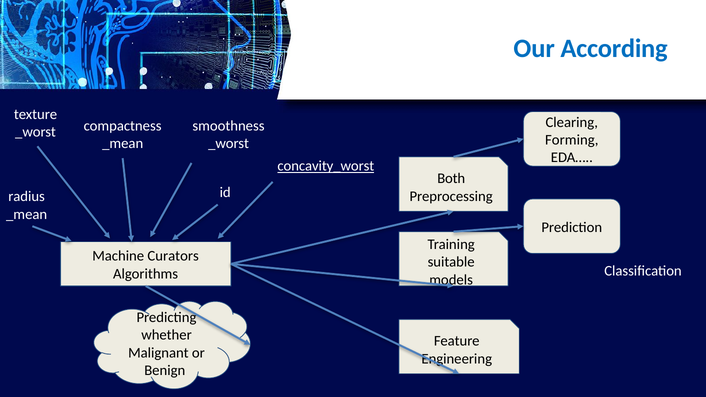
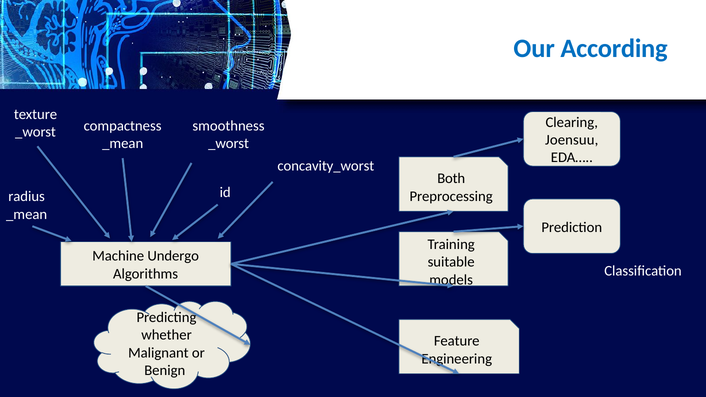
Forming: Forming -> Joensuu (572, 140)
concavity_worst underline: present -> none (326, 166)
Curators: Curators -> Undergo (173, 256)
